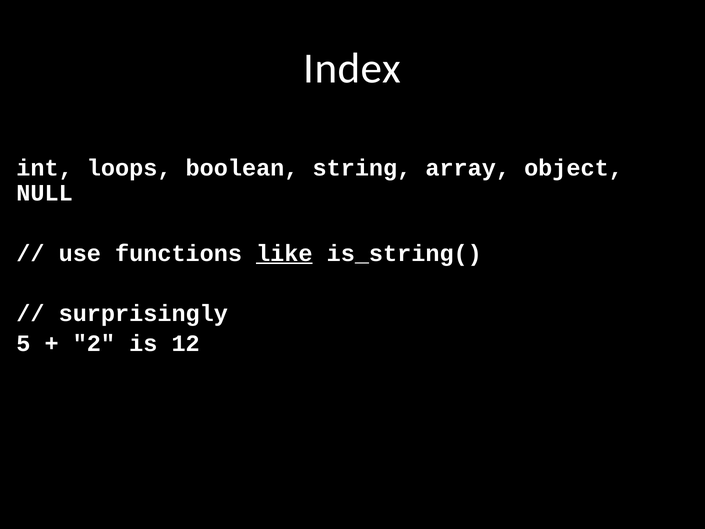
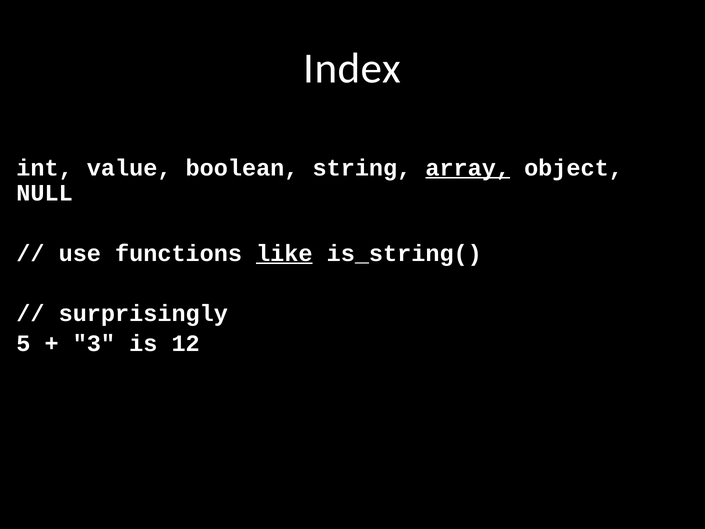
loops: loops -> value (129, 168)
array underline: none -> present (468, 168)
2: 2 -> 3 (94, 343)
